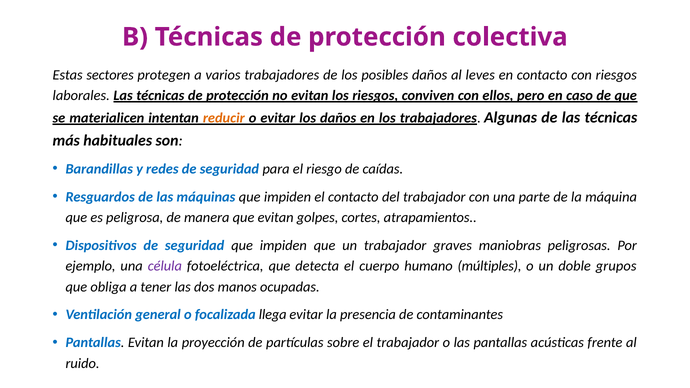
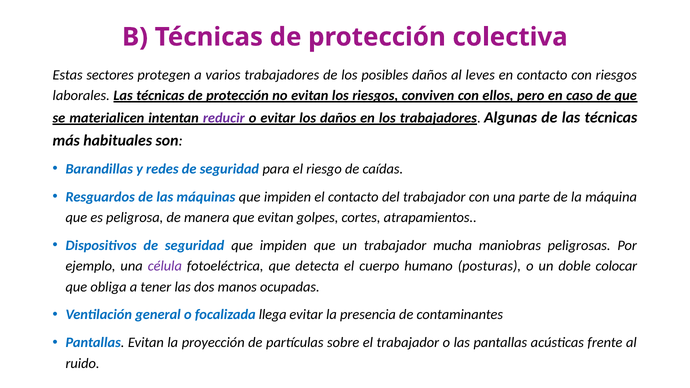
reducir colour: orange -> purple (224, 118)
graves: graves -> mucha (453, 246)
múltiples: múltiples -> posturas (489, 266)
grupos: grupos -> colocar (616, 266)
